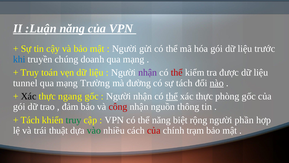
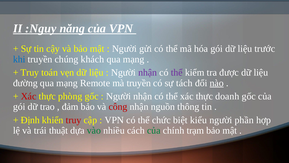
:Luận: :Luận -> :Nguy (41, 28)
doanh: doanh -> khách (92, 59)
thể colour: red -> purple (177, 72)
tunnel: tunnel -> đường (25, 83)
Trường: Trường -> Remote (95, 83)
mà đường: đường -> truyền (139, 83)
Xác colour: black -> red (29, 96)
ngang: ngang -> phòng (70, 96)
thể underline: present -> none (172, 96)
phòng: phòng -> doanh (227, 96)
Tách: Tách -> Định (30, 120)
truy colour: green -> red (74, 120)
thể năng: năng -> chức (161, 120)
rộng: rộng -> kiểu (198, 120)
của colour: red -> green (154, 130)
